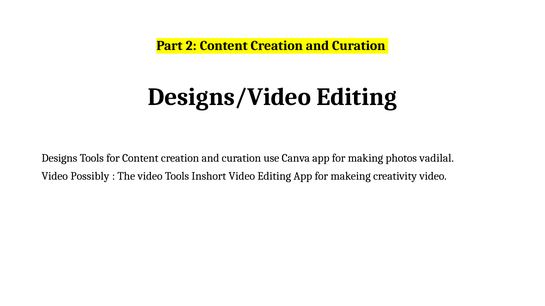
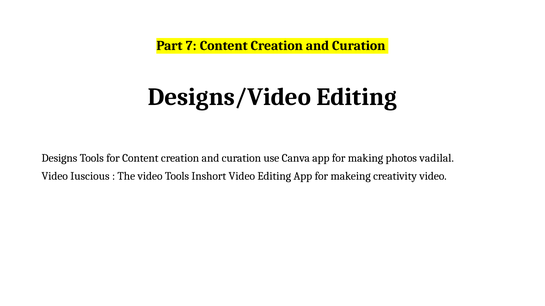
2: 2 -> 7 (191, 46)
Possibly: Possibly -> Iuscious (90, 176)
